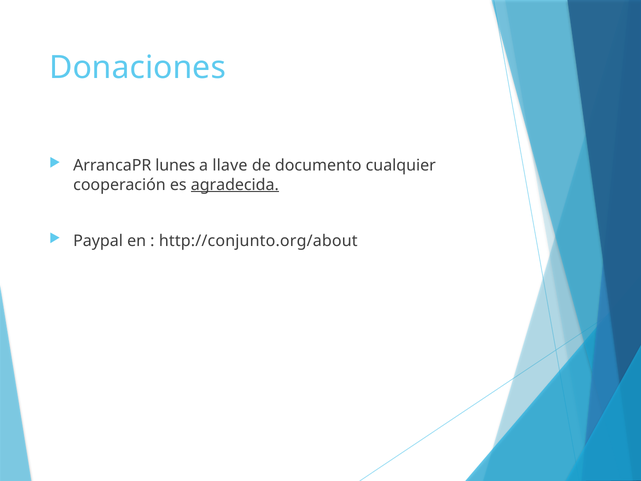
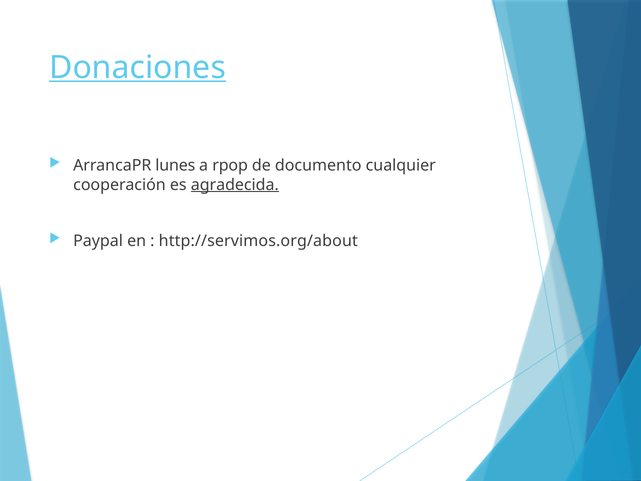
Donaciones underline: none -> present (138, 67)
llave: llave -> rpop (230, 165)
http://conjunto.org/about: http://conjunto.org/about -> http://servimos.org/about (258, 241)
